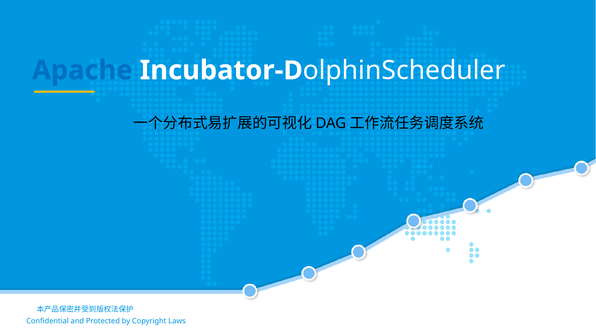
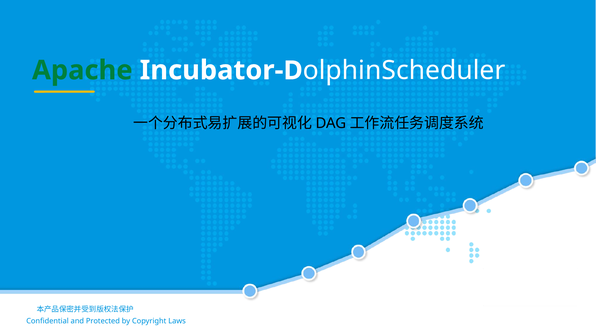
Apache colour: blue -> green (82, 70)
